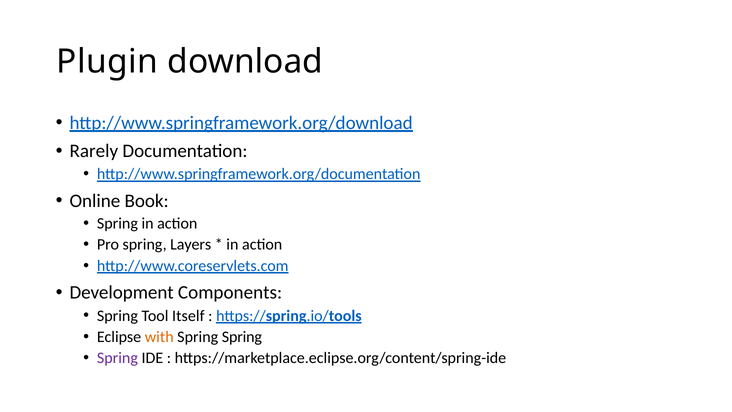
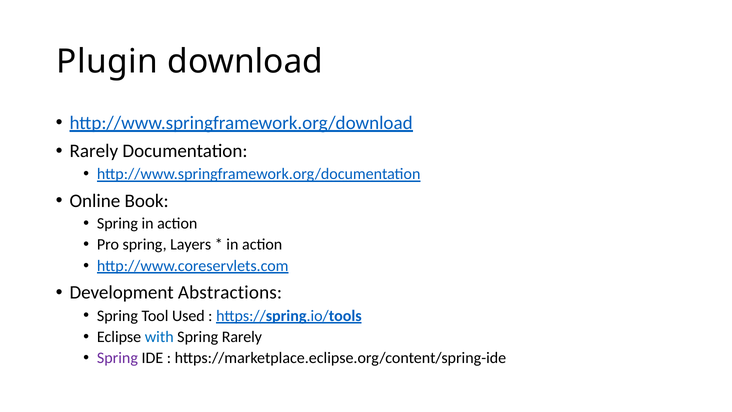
Components: Components -> Abstractions (230, 293)
Itself: Itself -> Used (188, 316)
with colour: orange -> blue (159, 337)
Spring Spring: Spring -> Rarely (242, 337)
